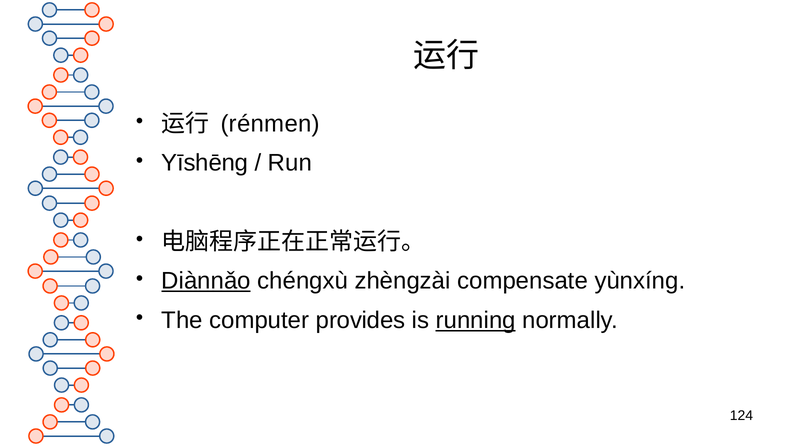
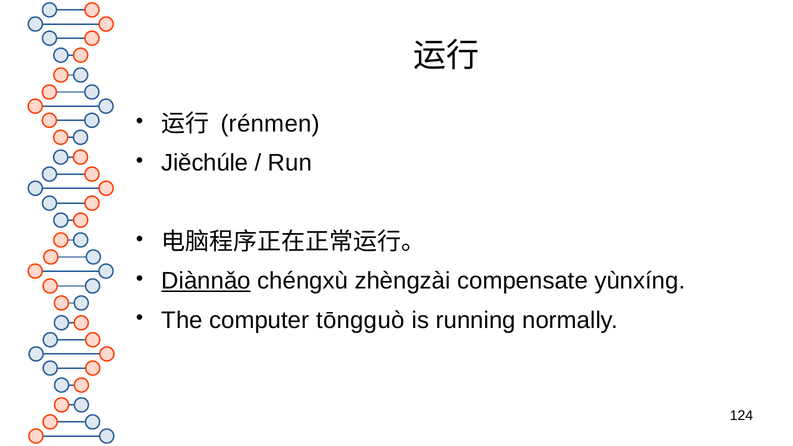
Yīshēng: Yīshēng -> Jiěchúle (205, 163)
provides: provides -> tōngguò (360, 321)
running underline: present -> none (476, 321)
